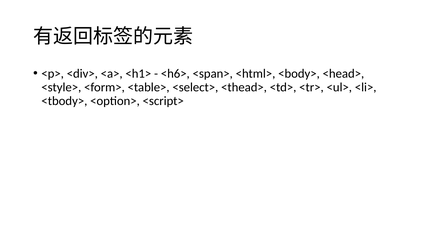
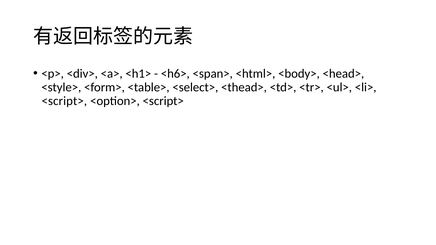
<tbody>: <tbody> -> <script> (64, 101)
